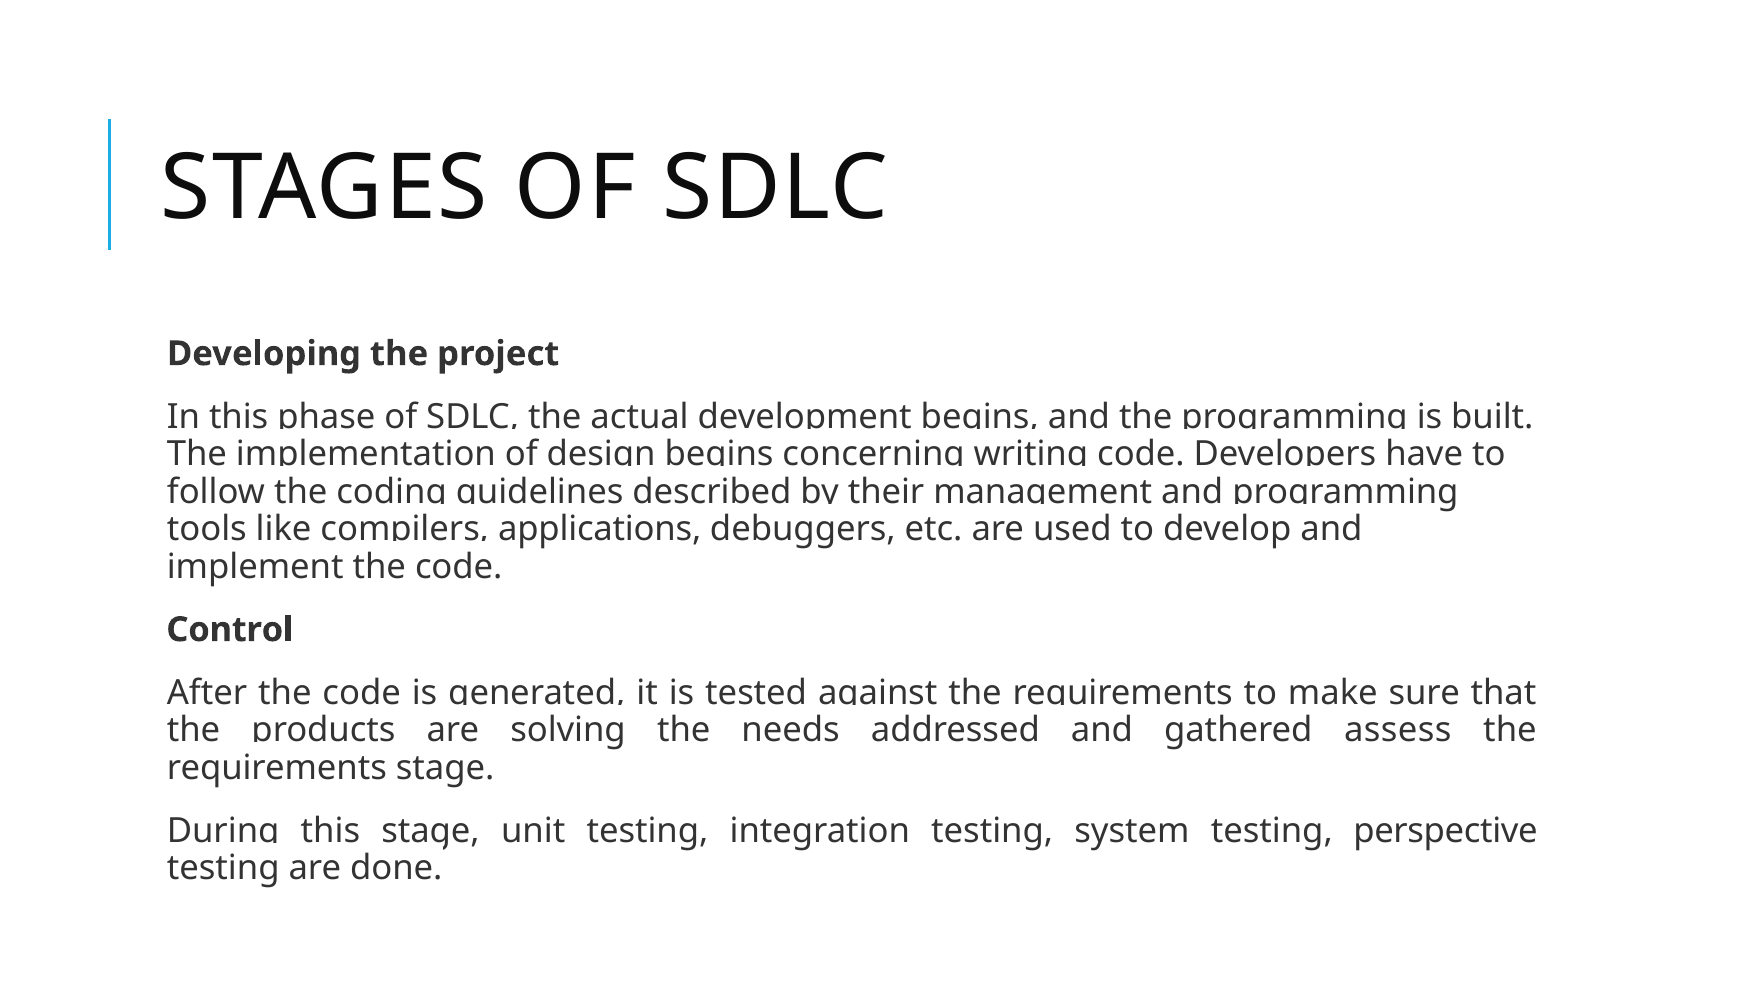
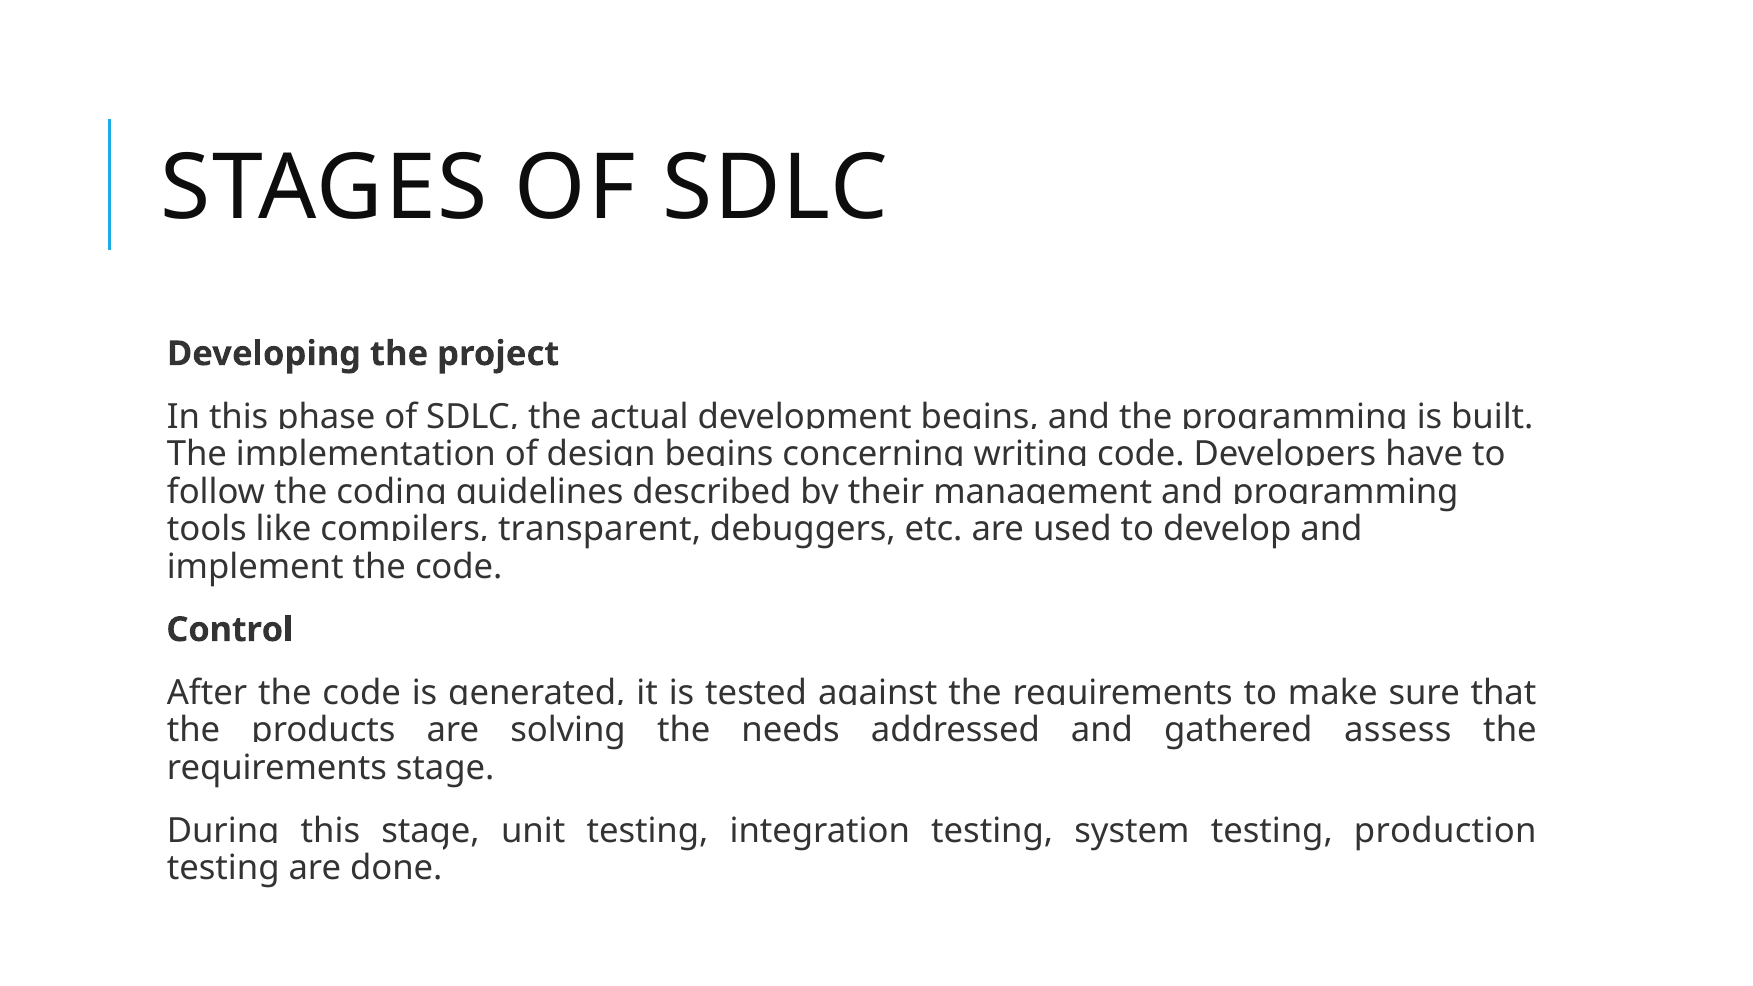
applications: applications -> transparent (600, 529)
perspective: perspective -> production (1445, 831)
